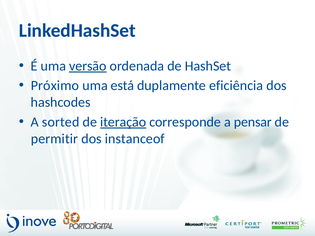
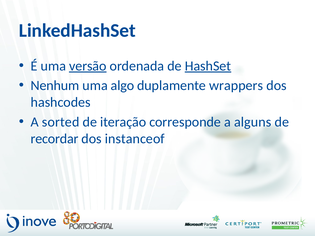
HashSet underline: none -> present (208, 66)
Próximo: Próximo -> Nenhum (55, 86)
está: está -> algo (122, 86)
eficiência: eficiência -> wrappers (236, 86)
iteração underline: present -> none (123, 122)
pensar: pensar -> alguns (253, 122)
permitir: permitir -> recordar (55, 139)
